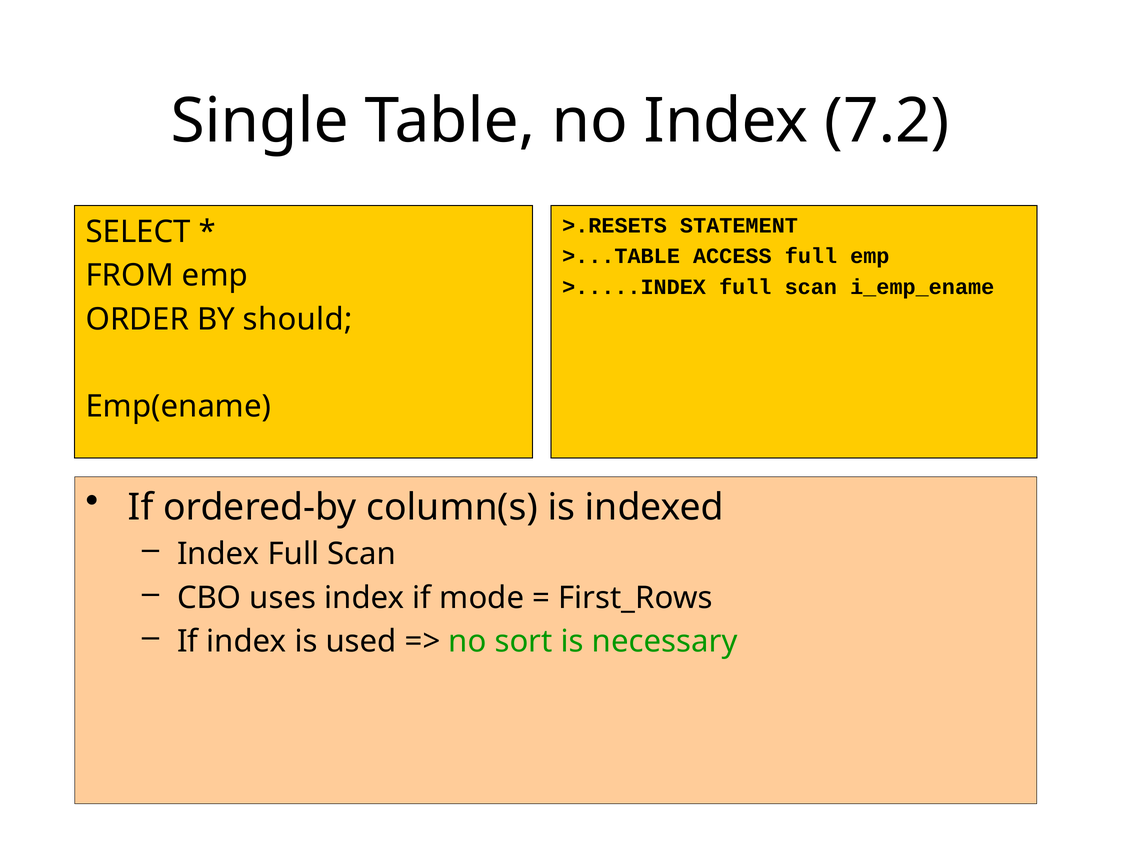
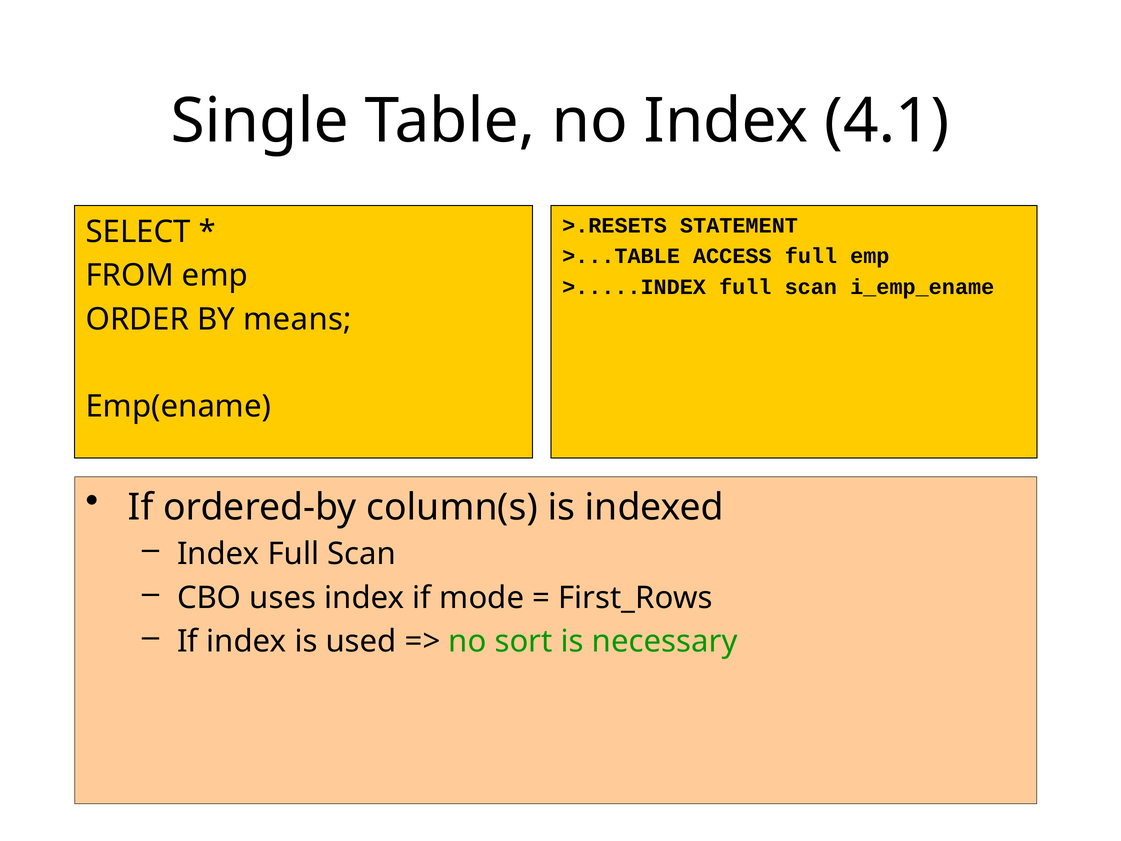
7.2: 7.2 -> 4.1 (887, 121)
should: should -> means (298, 319)
